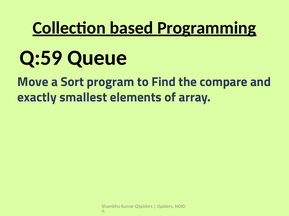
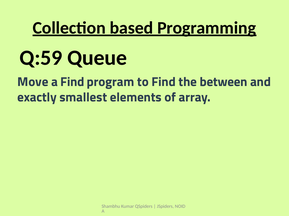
a Sort: Sort -> Find (72, 82)
compare: compare -> between (224, 82)
